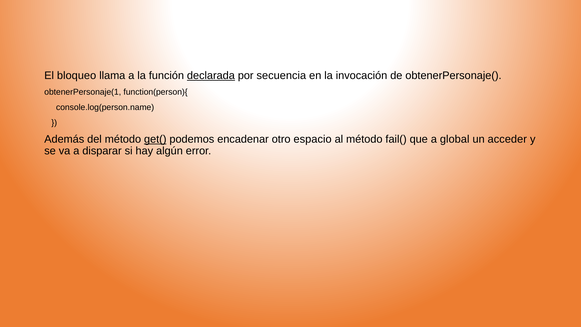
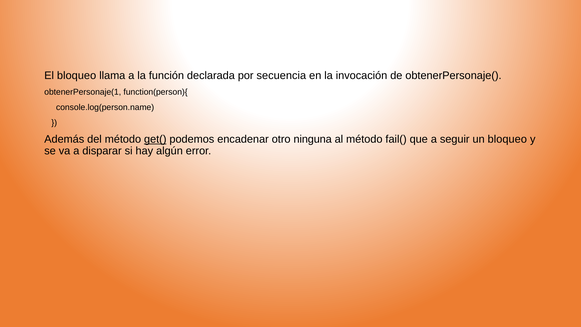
declarada underline: present -> none (211, 76)
espacio: espacio -> ninguna (313, 139)
global: global -> seguir (455, 139)
un acceder: acceder -> bloqueo (507, 139)
